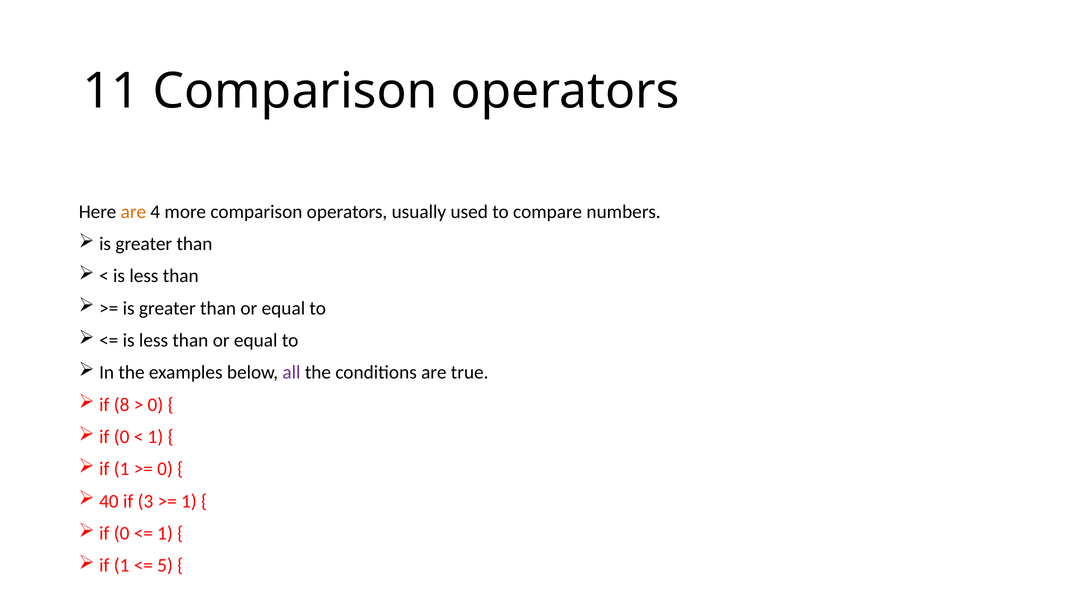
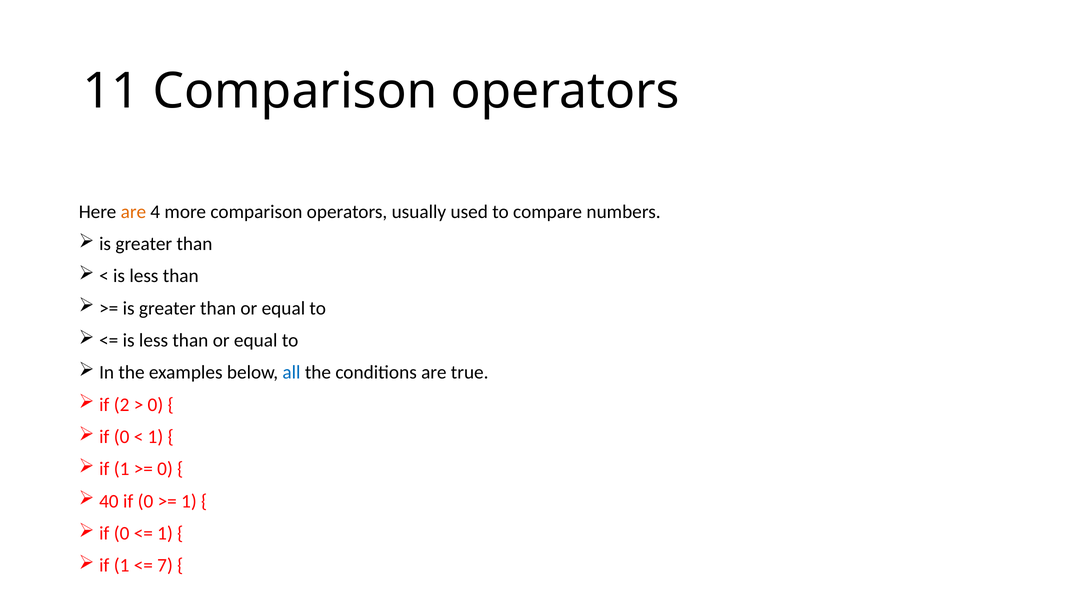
all colour: purple -> blue (291, 372)
8: 8 -> 2 (122, 404)
if 3: 3 -> 0 (145, 501)
5: 5 -> 7 (165, 565)
